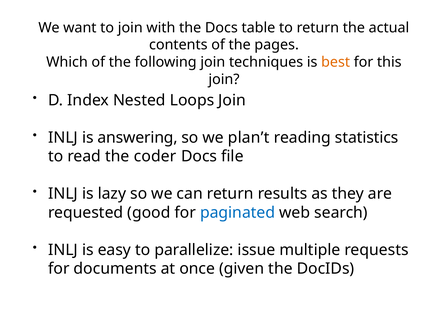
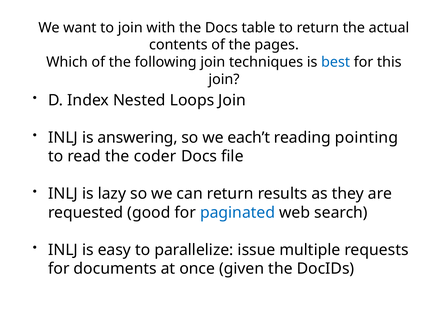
best colour: orange -> blue (336, 62)
plan’t: plan’t -> each’t (249, 138)
statistics: statistics -> pointing (367, 138)
